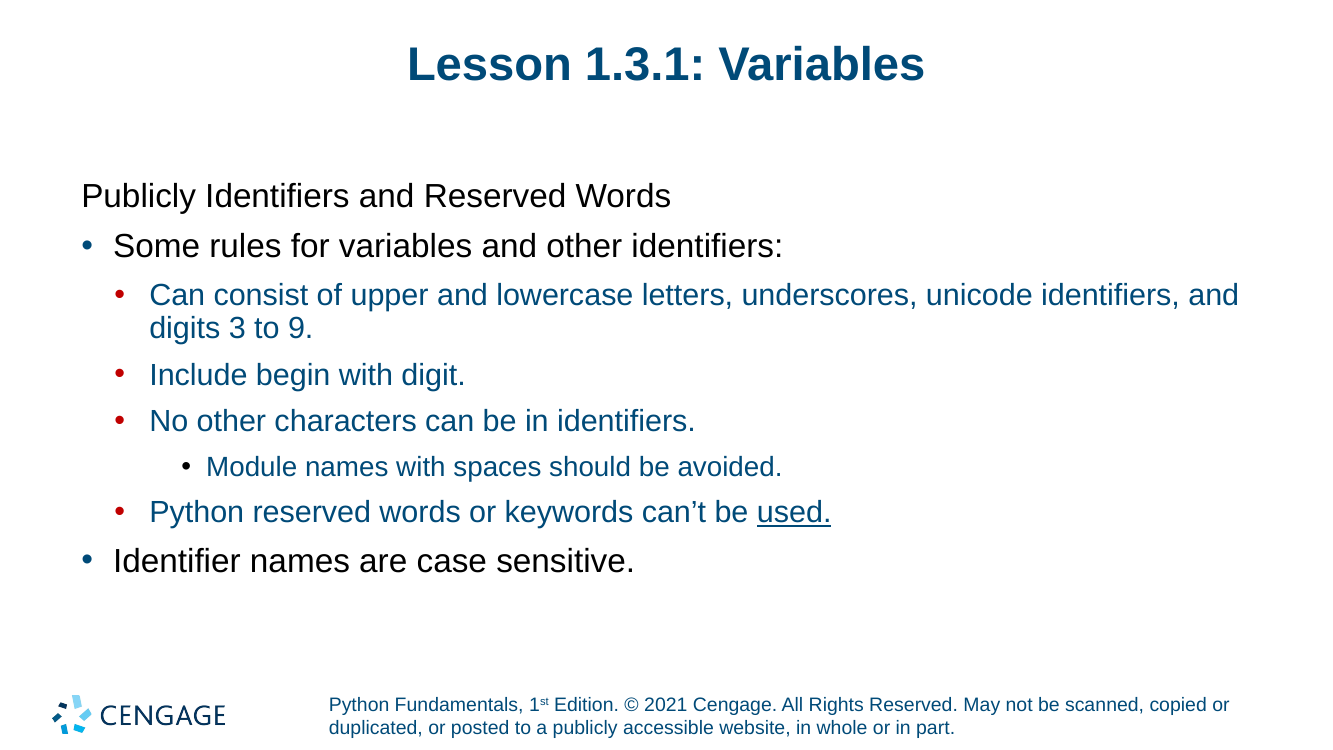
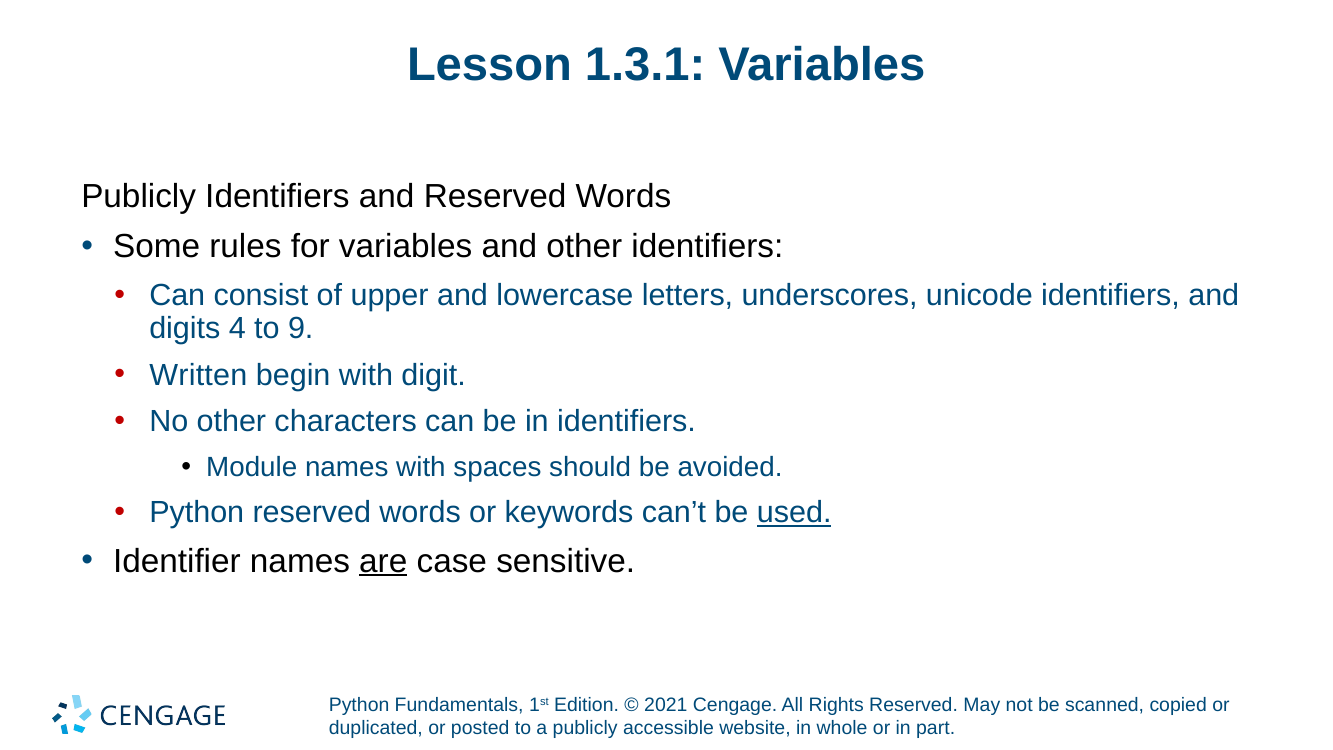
3: 3 -> 4 (237, 328)
Include: Include -> Written (198, 375)
are underline: none -> present (383, 561)
